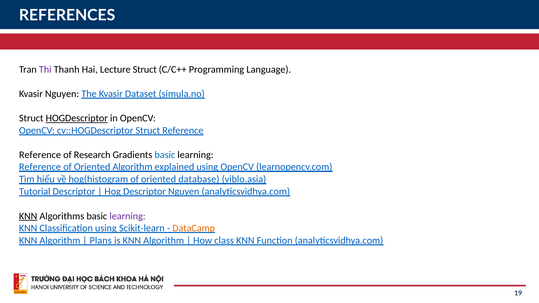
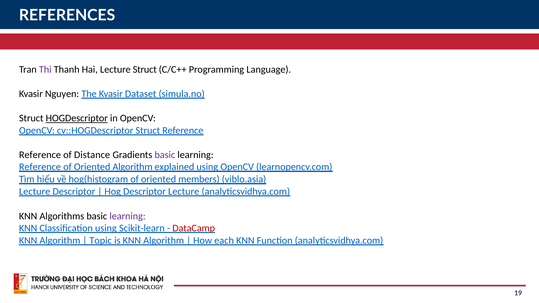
Research: Research -> Distance (92, 155)
basic colour: blue -> purple (165, 155)
database: database -> members (199, 179)
Tutorial: Tutorial -> Lecture (35, 192)
Descriptor Nguyen: Nguyen -> Lecture (184, 192)
KNN underline: present -> none (28, 216)
DataCamp colour: orange -> red (194, 228)
Plans: Plans -> Topic (101, 241)
class: class -> each (224, 241)
